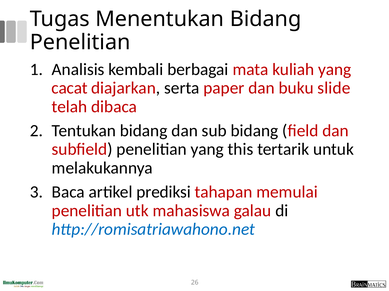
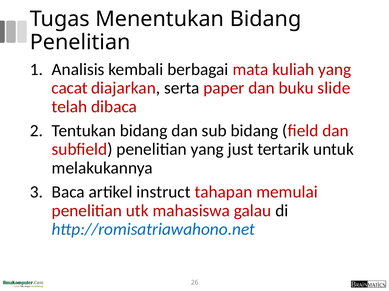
this: this -> just (241, 150)
prediksi: prediksi -> instruct (164, 192)
